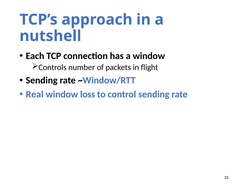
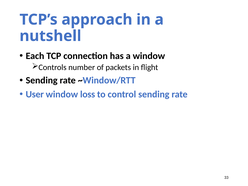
Real: Real -> User (35, 94)
